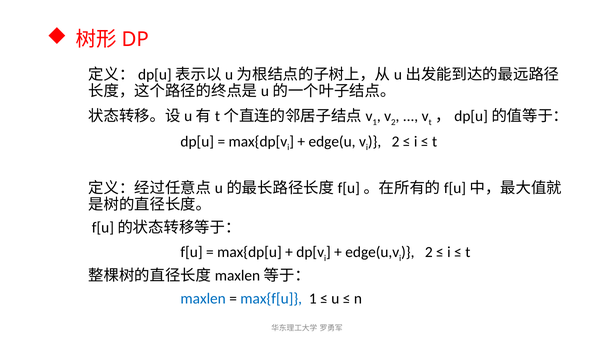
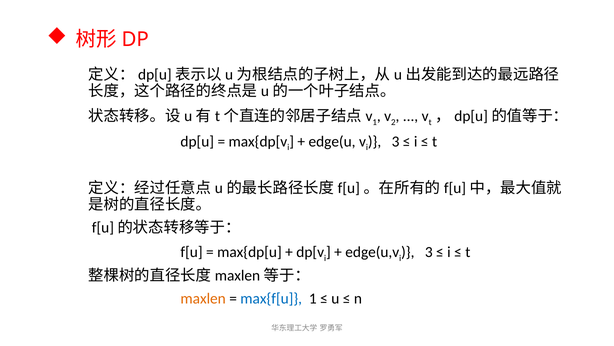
2: 2 -> 3 (396, 141)
2: 2 -> 3 (429, 252)
maxlen colour: blue -> orange (203, 298)
